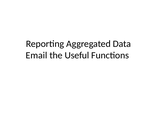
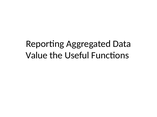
Email: Email -> Value (37, 56)
